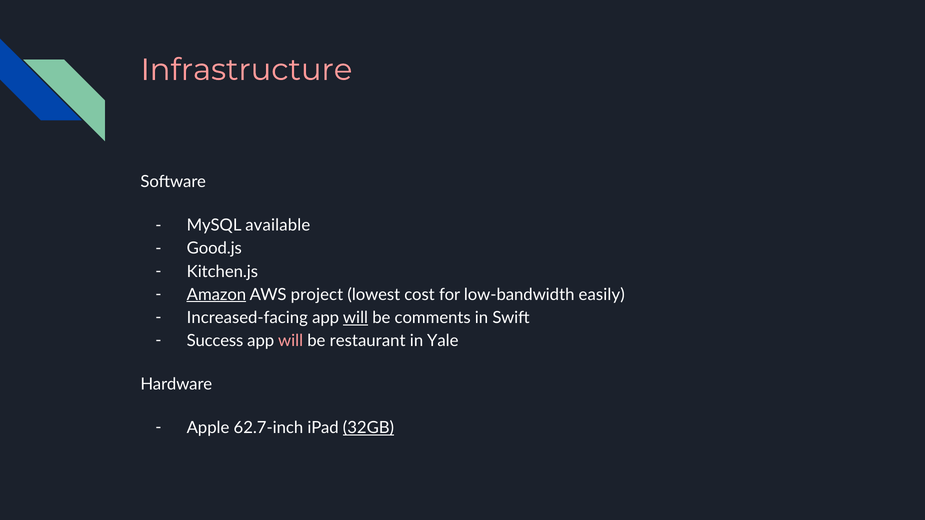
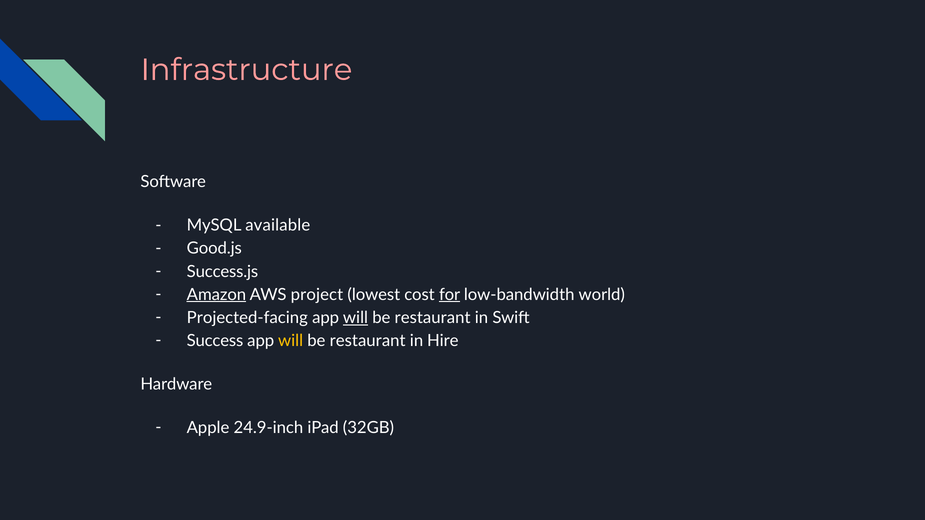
Kitchen.js: Kitchen.js -> Success.js (222, 272)
for underline: none -> present (450, 295)
easily: easily -> world (602, 295)
Increased-facing: Increased-facing -> Projected-facing (247, 318)
comments: comments -> restaurant (433, 318)
will colour: pink -> yellow (291, 341)
Yale: Yale -> Hire (443, 341)
62.7-inch: 62.7-inch -> 24.9-inch (268, 428)
32GB underline: present -> none (368, 428)
